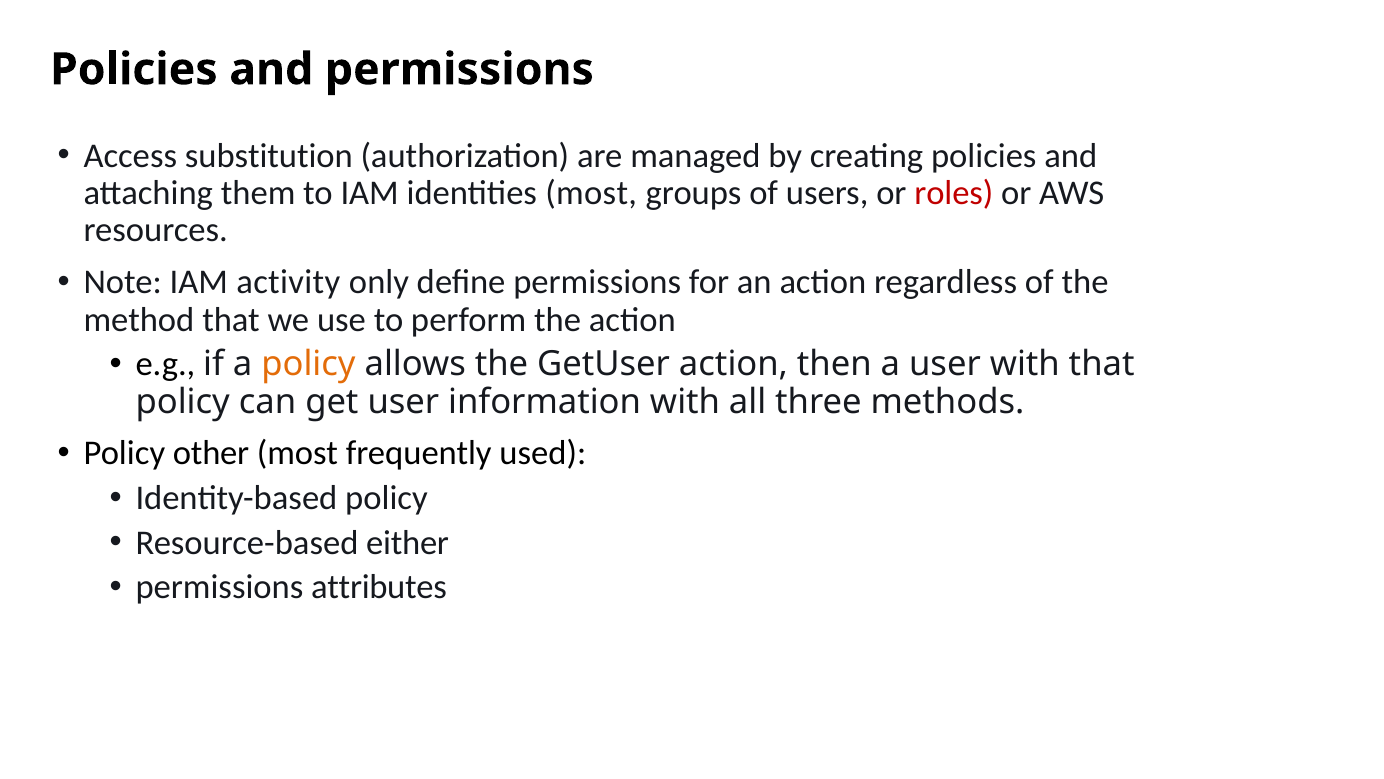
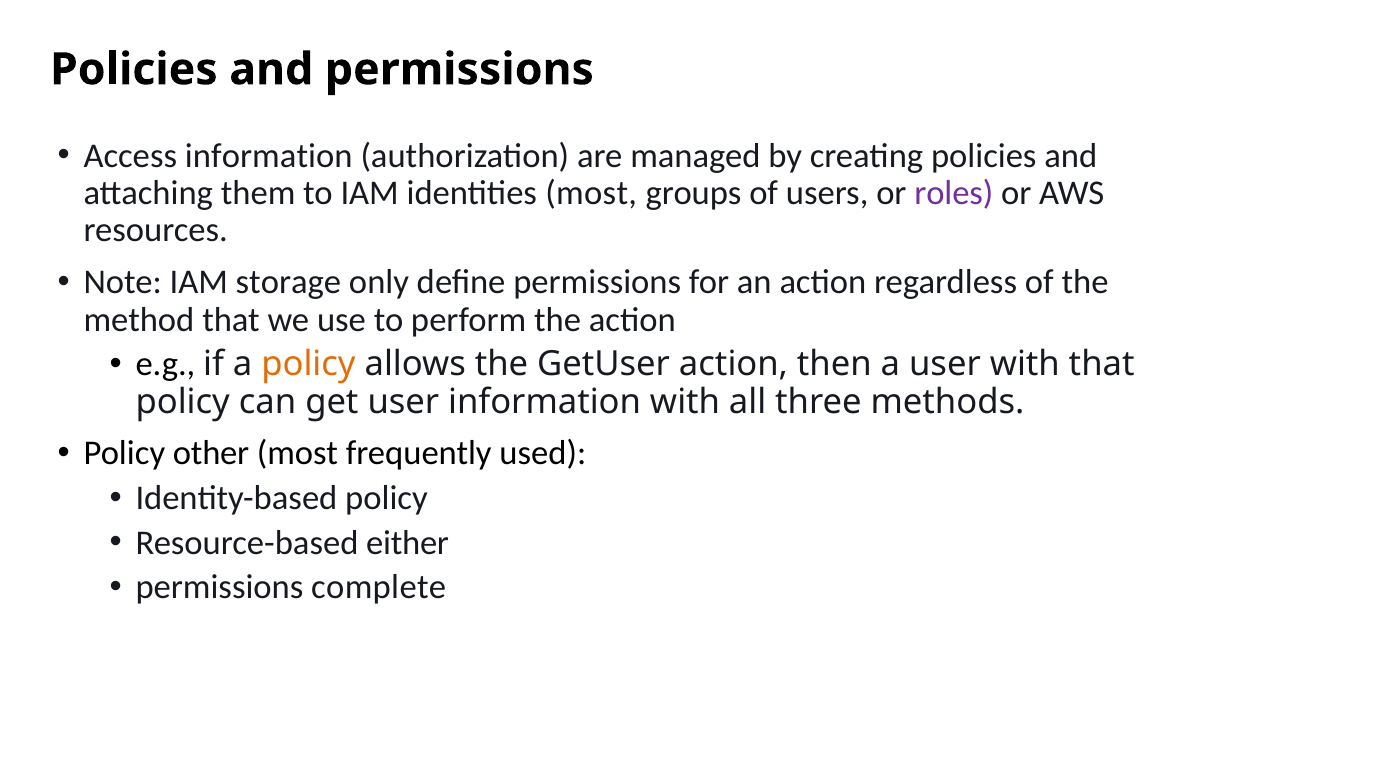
Access substitution: substitution -> information (269, 156)
roles colour: red -> purple (954, 193)
activity: activity -> storage (288, 282)
attributes: attributes -> complete (379, 587)
